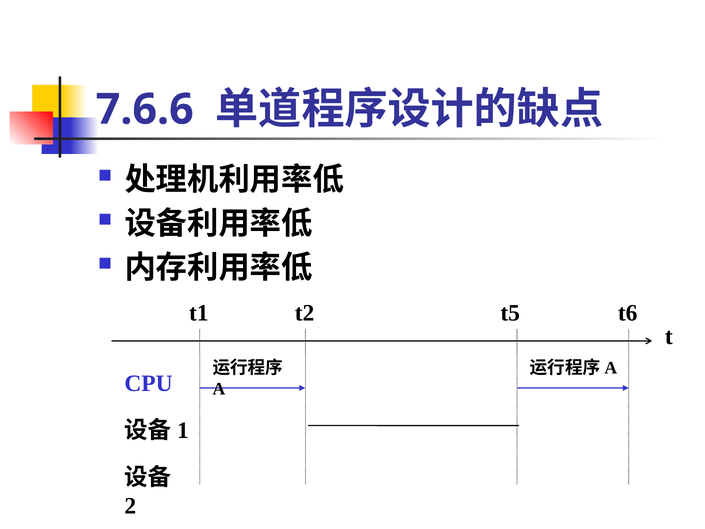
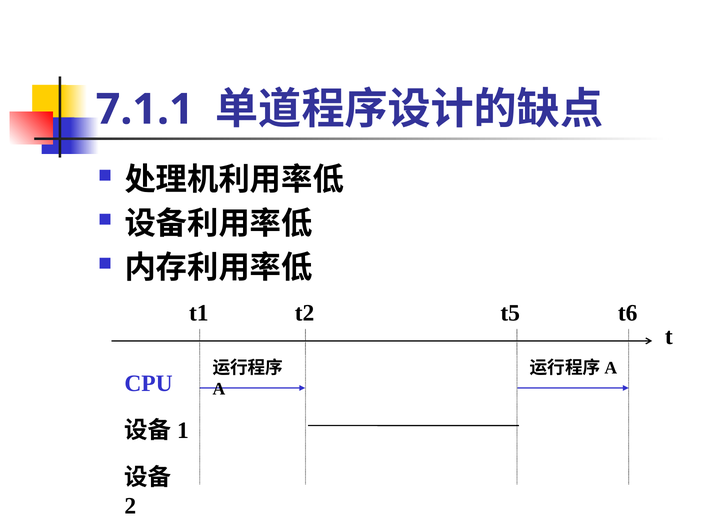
7.6.6: 7.6.6 -> 7.1.1 (145, 109)
